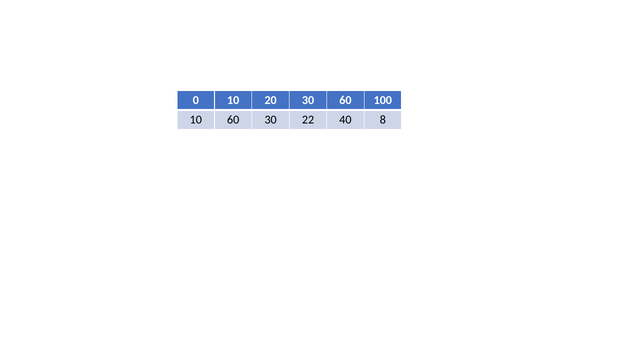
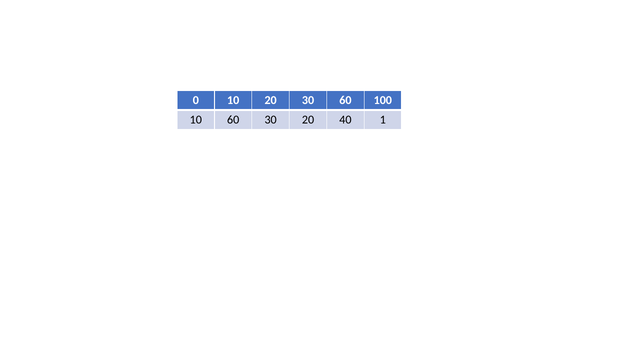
30 22: 22 -> 20 (308, 120)
8: 8 -> 1 (383, 120)
